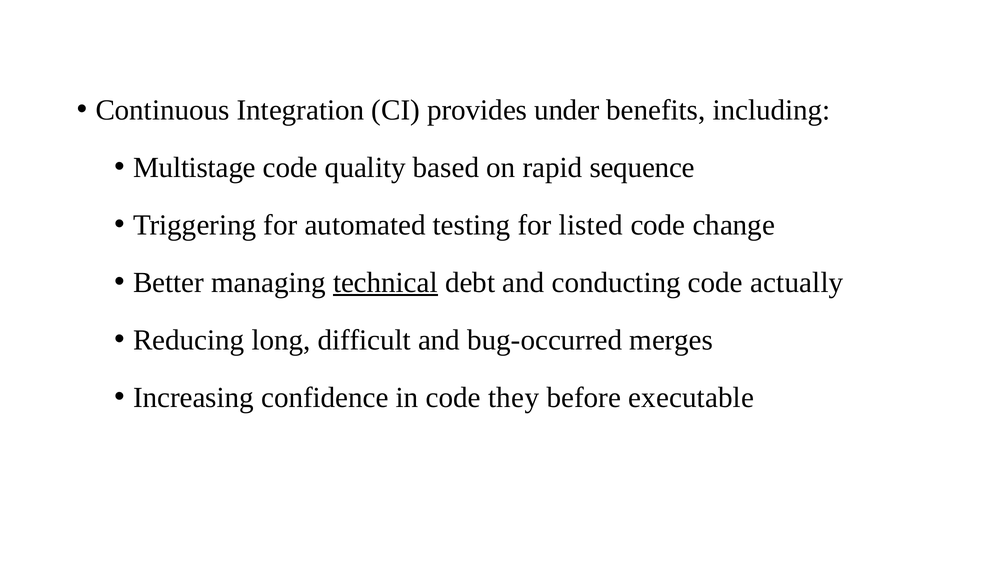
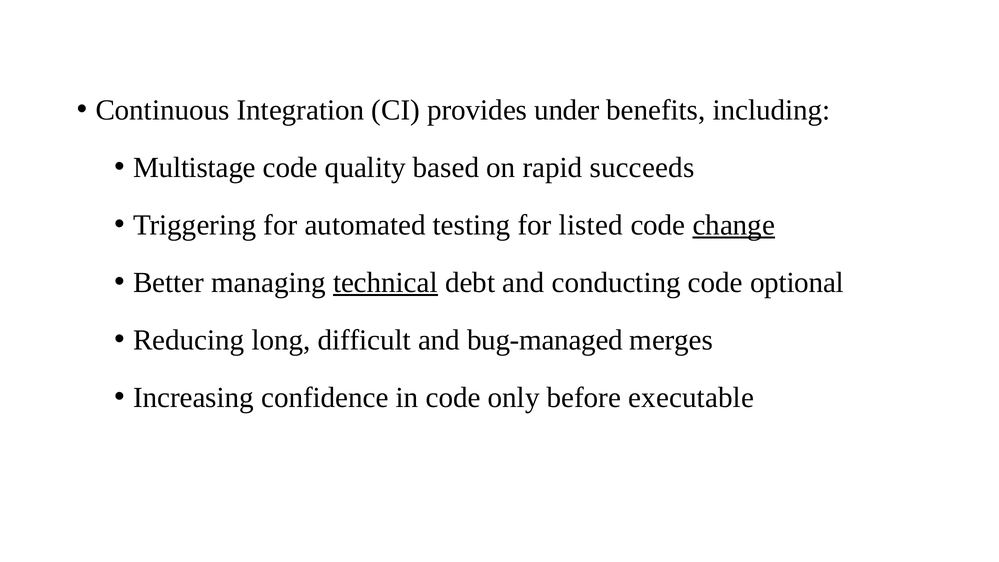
sequence: sequence -> succeeds (642, 167)
change underline: none -> present (734, 225)
actually: actually -> optional (797, 283)
bug-occurred: bug-occurred -> bug-managed (545, 340)
they: they -> only (514, 398)
